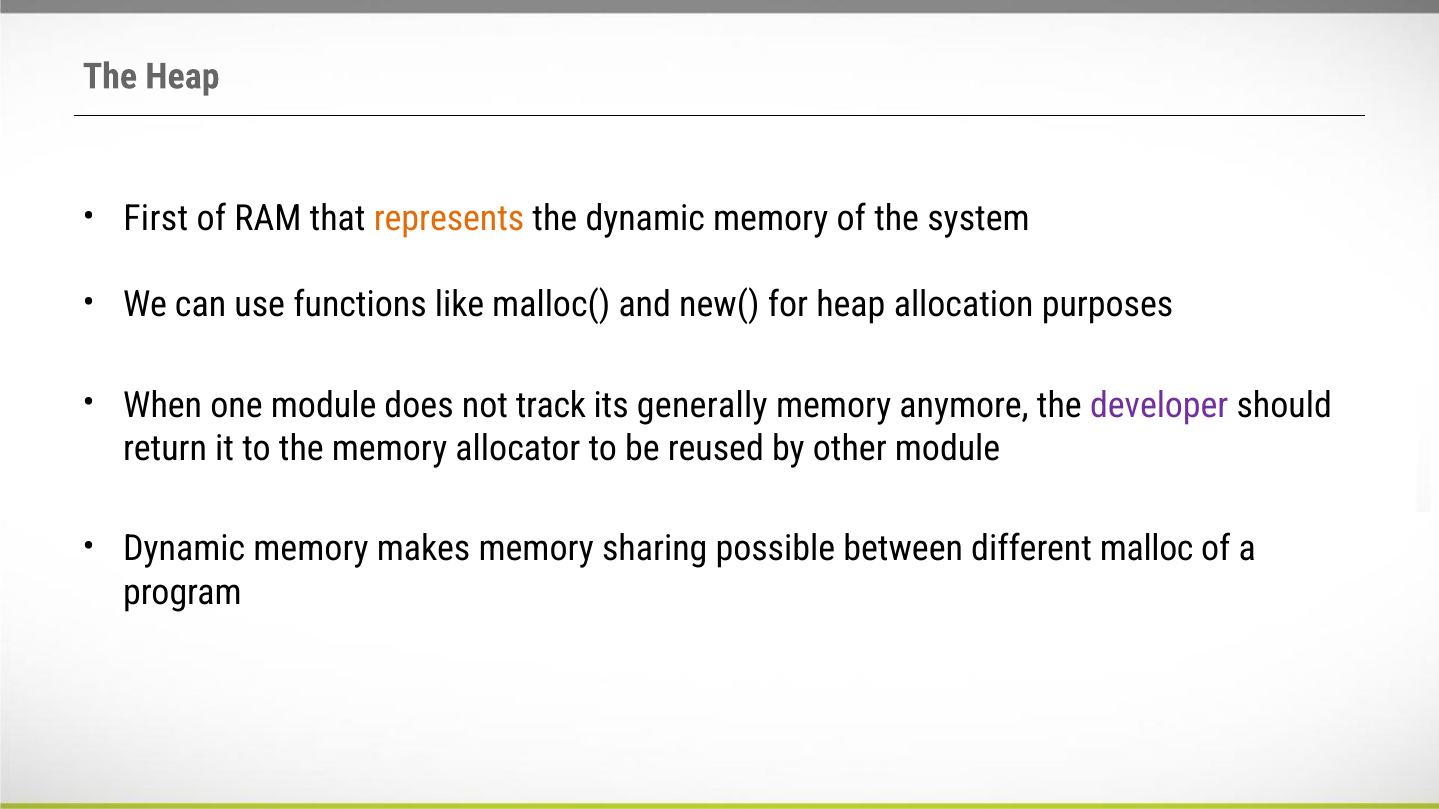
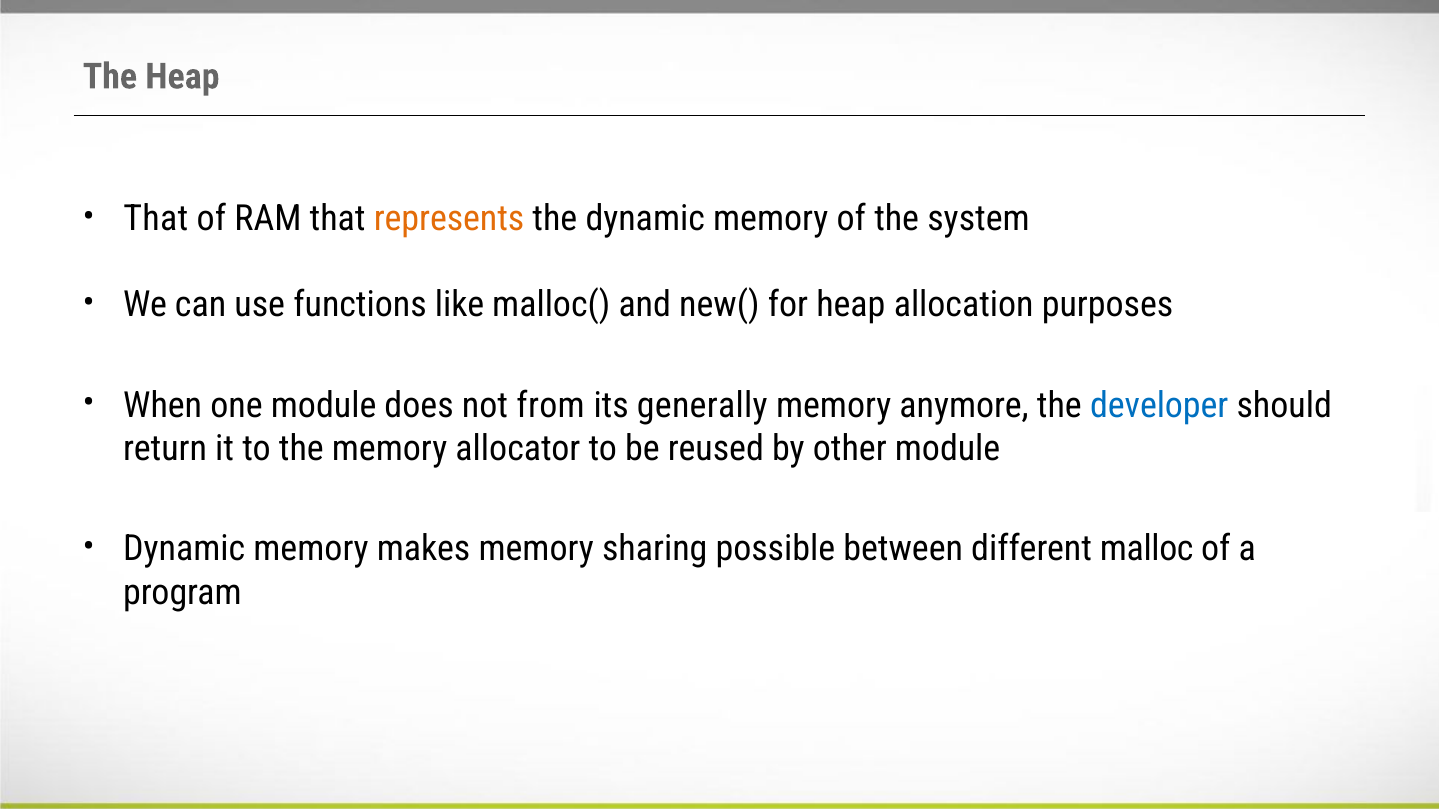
First: First -> That (156, 218)
track: track -> from (551, 405)
developer colour: purple -> blue (1159, 405)
